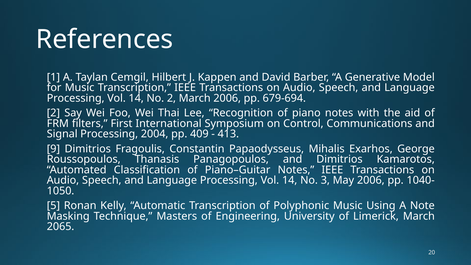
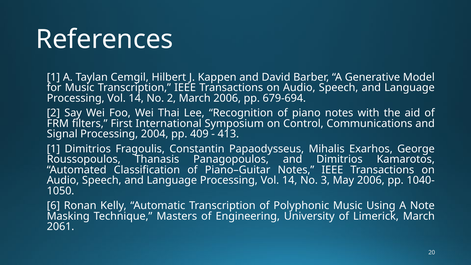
9: 9 -> 1 (53, 149)
5: 5 -> 6 (53, 206)
2065: 2065 -> 2061 (61, 227)
